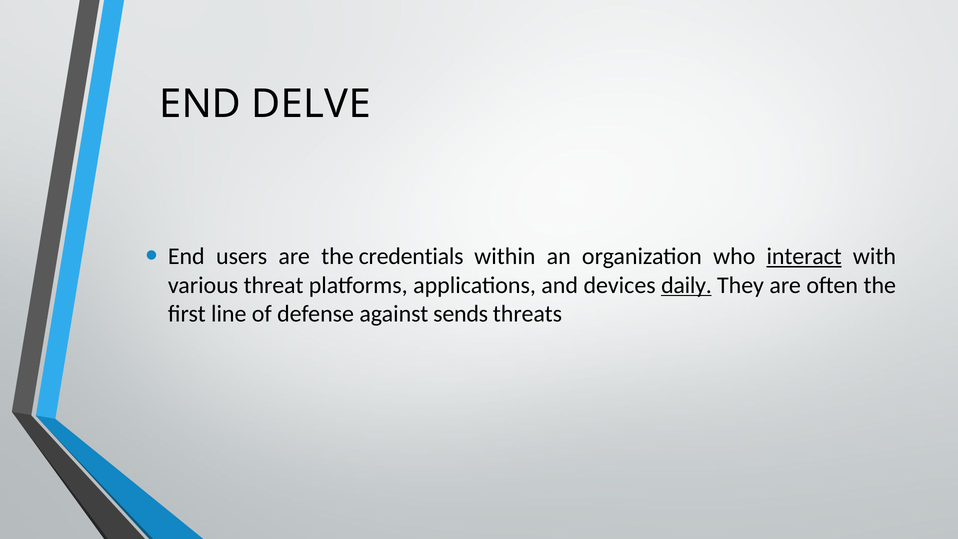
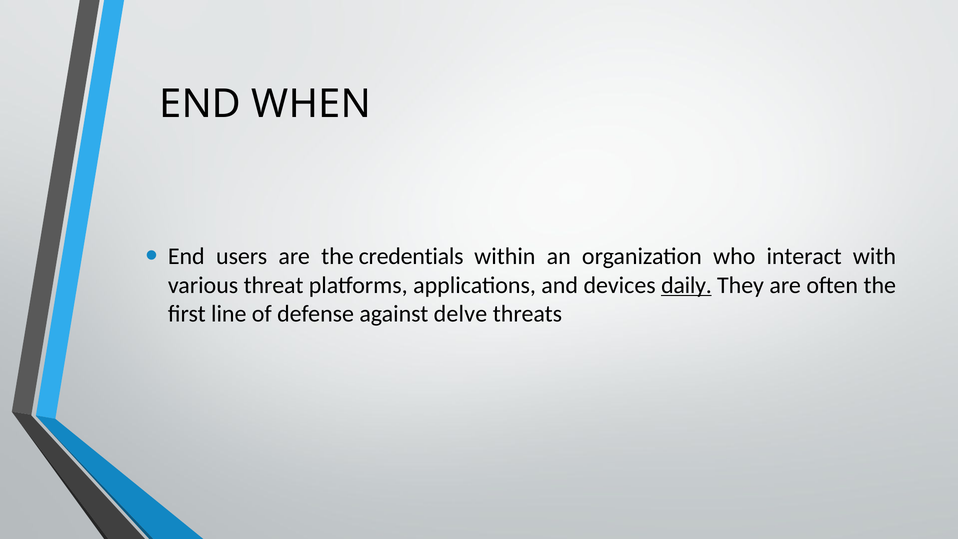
DELVE: DELVE -> WHEN (311, 104)
interact underline: present -> none (804, 256)
sends: sends -> delve (460, 314)
